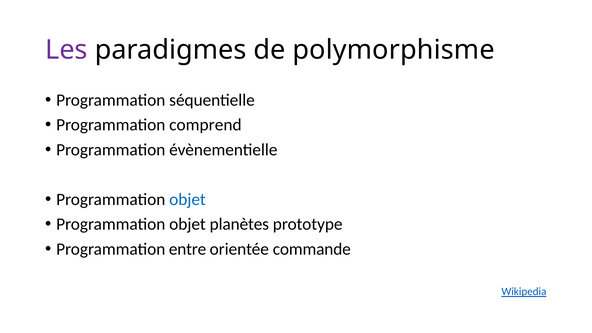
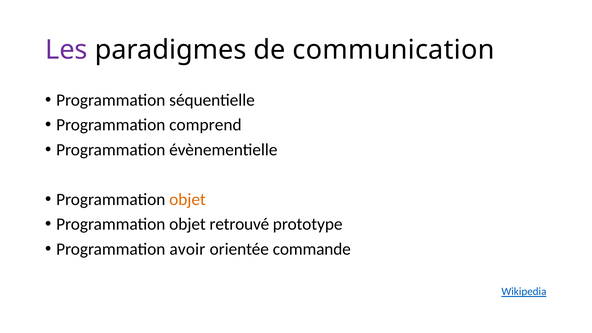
polymorphisme: polymorphisme -> communication (394, 50)
objet colour: blue -> orange (187, 199)
planètes: planètes -> retrouvé (239, 224)
entre: entre -> avoir (187, 249)
